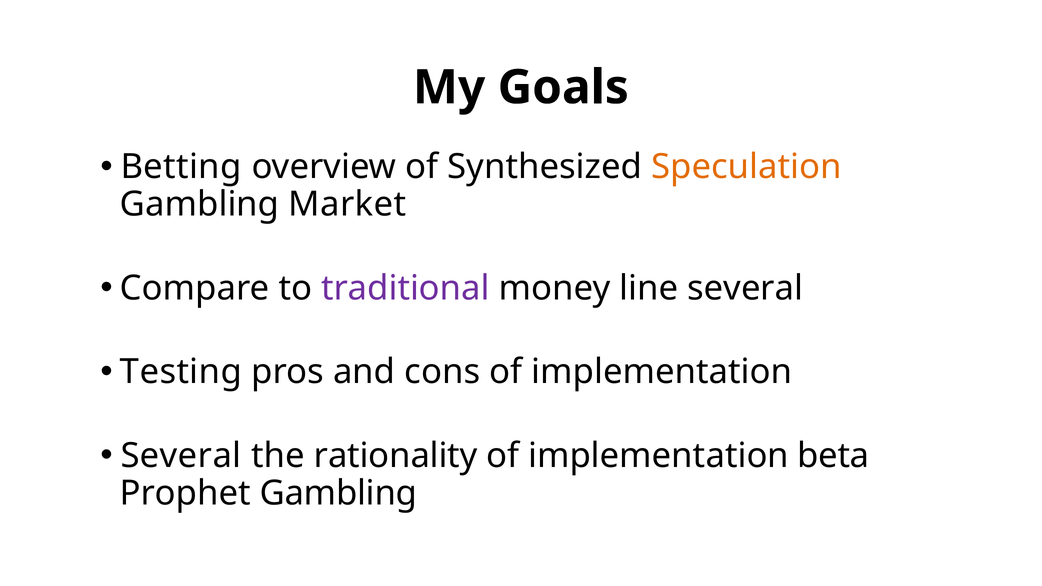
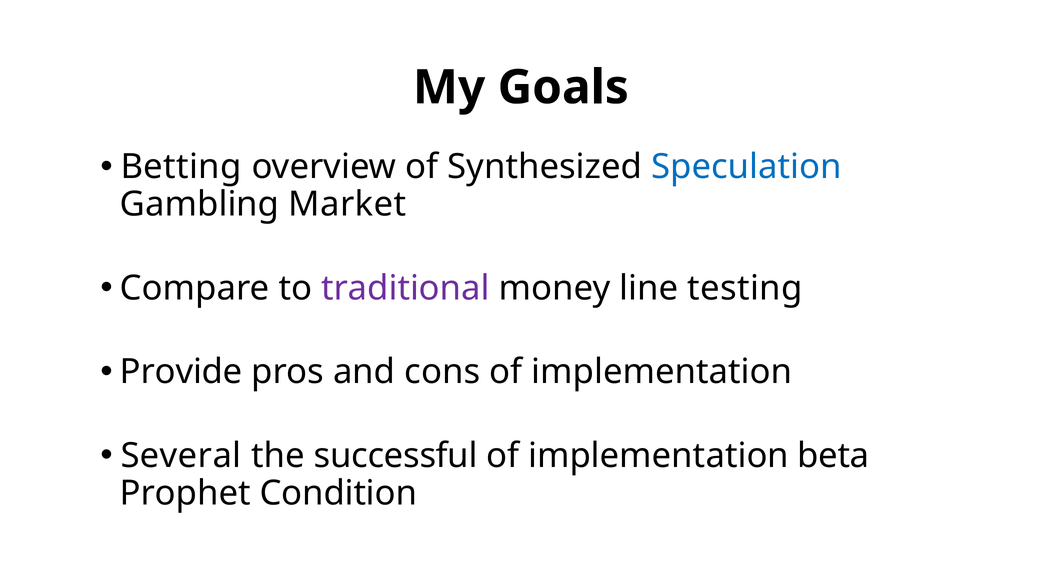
Speculation colour: orange -> blue (746, 167)
line several: several -> testing (745, 288)
Testing: Testing -> Provide (181, 372)
rationality: rationality -> successful (396, 456)
Prophet Gambling: Gambling -> Condition (338, 493)
